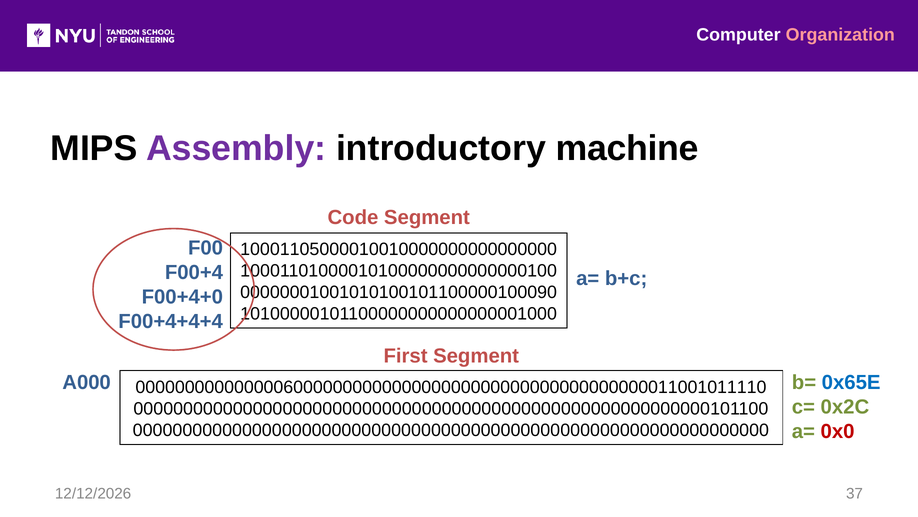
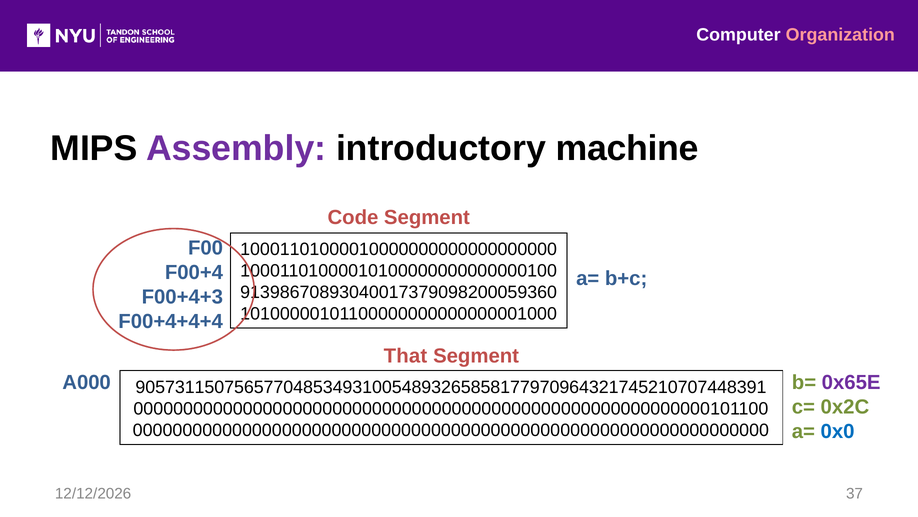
10001105000010010000000000000000: 10001105000010010000000000000000 -> 10001101000010000000000000000000 (399, 249)
00000001001010100101100000100090: 00000001001010100101100000100090 -> 91398670893040017379098200059360 (399, 292)
F00+4+0: F00+4+0 -> F00+4+3 (182, 297)
First: First -> That (405, 355)
0x65E colour: blue -> purple (851, 382)
0000000000000006000000000000000000000000000000000000011001011110: 0000000000000006000000000000000000000000000000000000011001011110 -> 9057311507565770485349310054893265858177970964321745210707448391 (451, 387)
0x0 colour: red -> blue (838, 431)
